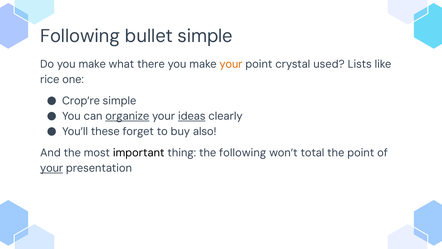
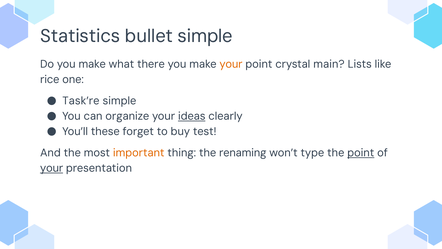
Following: Following -> Statistics (80, 36)
used: used -> main (329, 64)
Crop’re: Crop’re -> Task’re (81, 101)
organize underline: present -> none (127, 116)
also: also -> test (205, 131)
important colour: black -> orange (139, 153)
the following: following -> renaming (243, 153)
total: total -> type (312, 153)
point underline: none -> present (361, 153)
